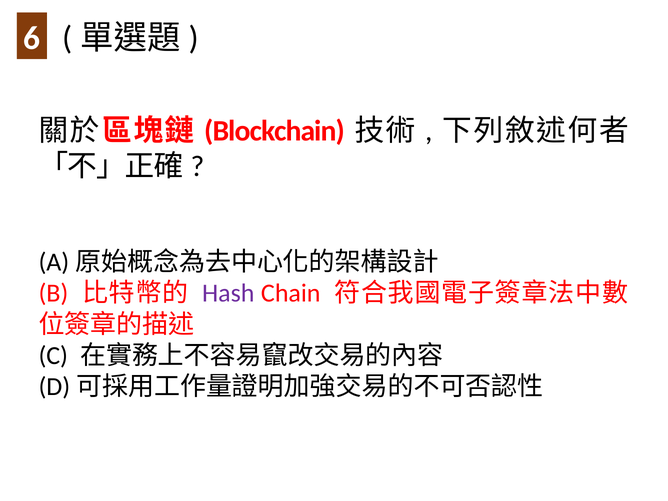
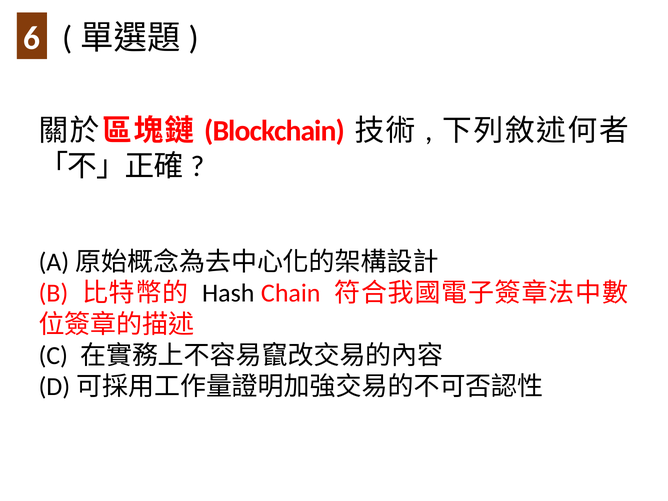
Hash colour: purple -> black (228, 293)
